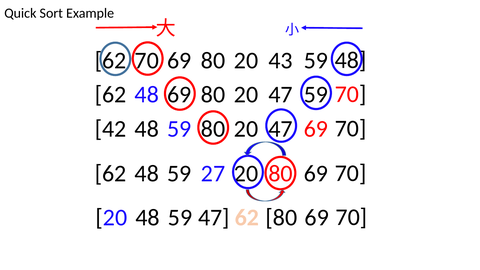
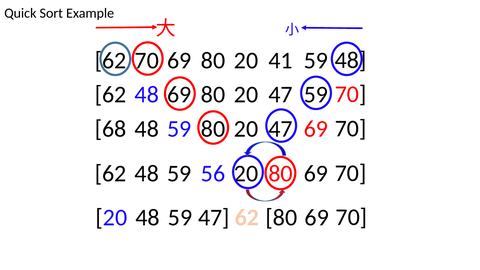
43: 43 -> 41 (281, 61)
42: 42 -> 68 (111, 129)
27: 27 -> 56 (213, 174)
